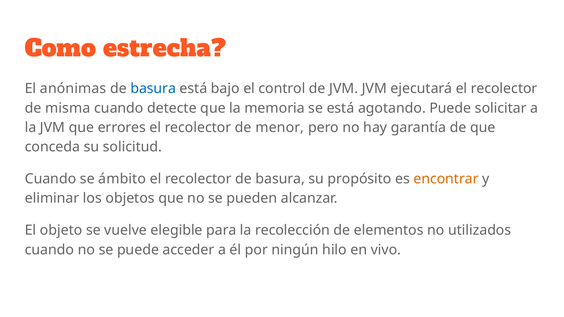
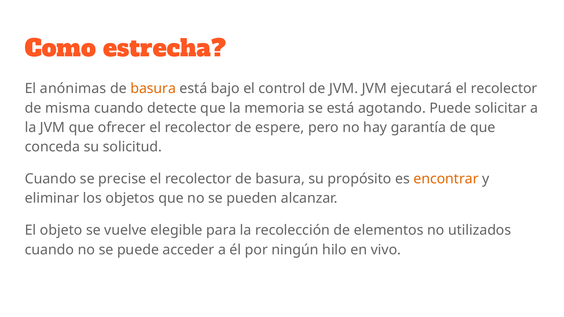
basura colour: blue -> orange (153, 89)
errores: errores -> ofrecer (122, 128)
menor: menor -> espere (280, 128)
ámbito: ámbito -> precise (122, 179)
